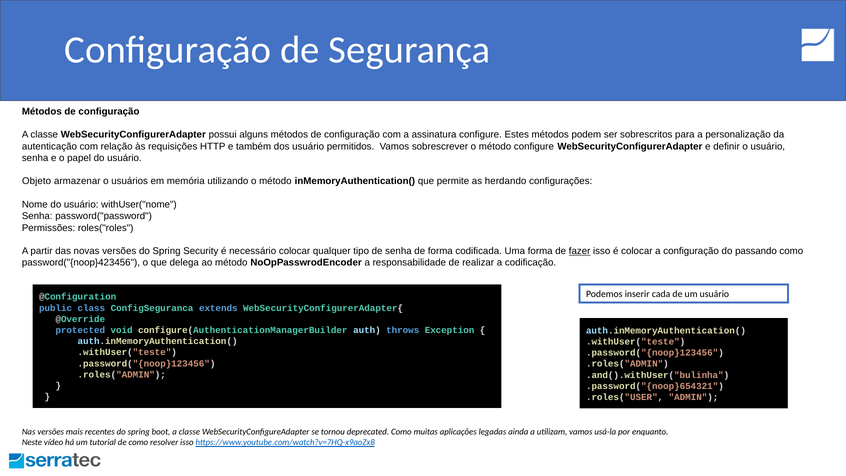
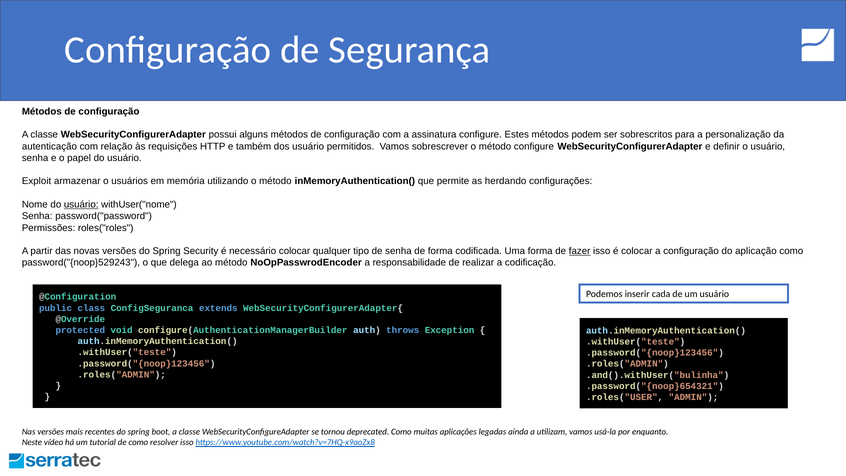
Objeto: Objeto -> Exploit (37, 181)
usuário underline: none -> present (81, 204)
passando: passando -> aplicação (756, 251)
password("{noop}423456: password("{noop}423456 -> password("{noop}529243 (81, 263)
